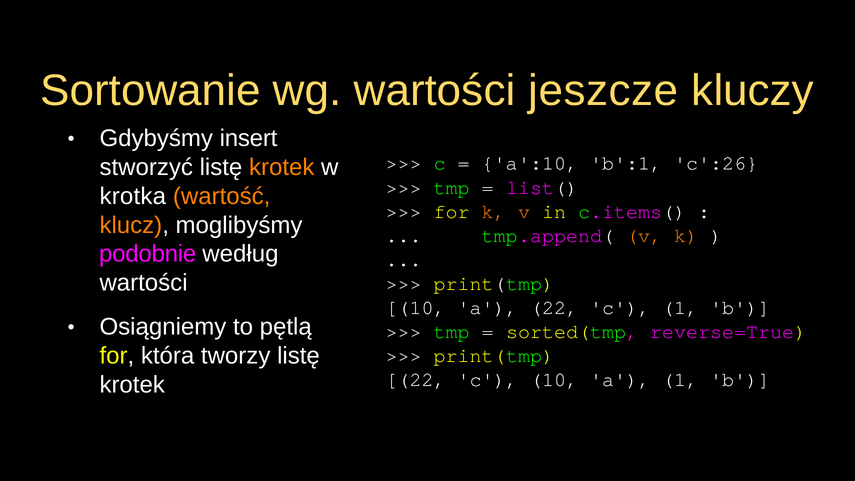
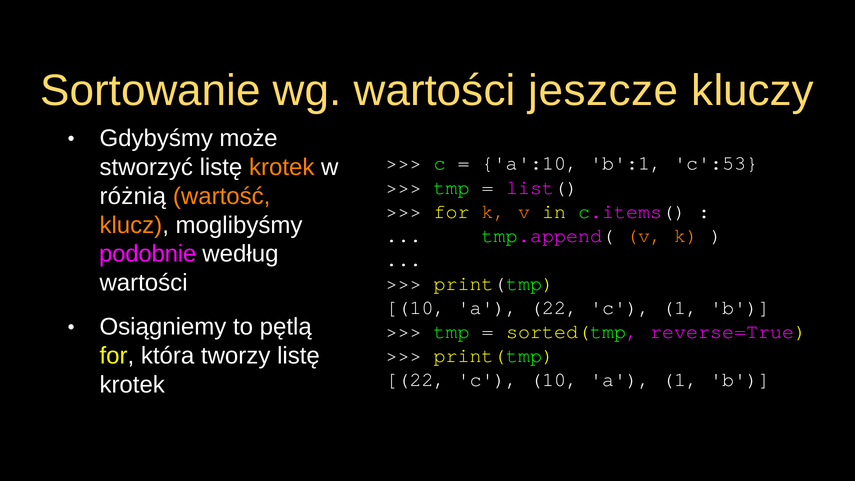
insert: insert -> może (249, 139)
c':26: c':26 -> c':53 (716, 163)
krotka: krotka -> różnią (133, 196)
